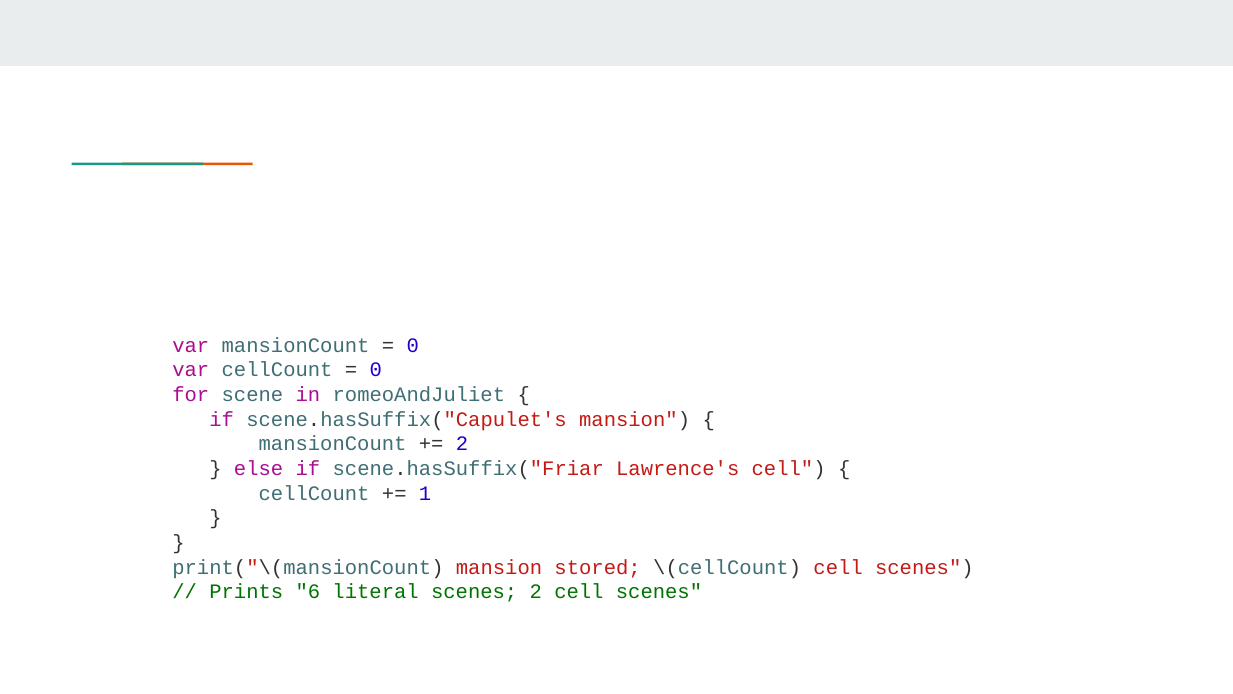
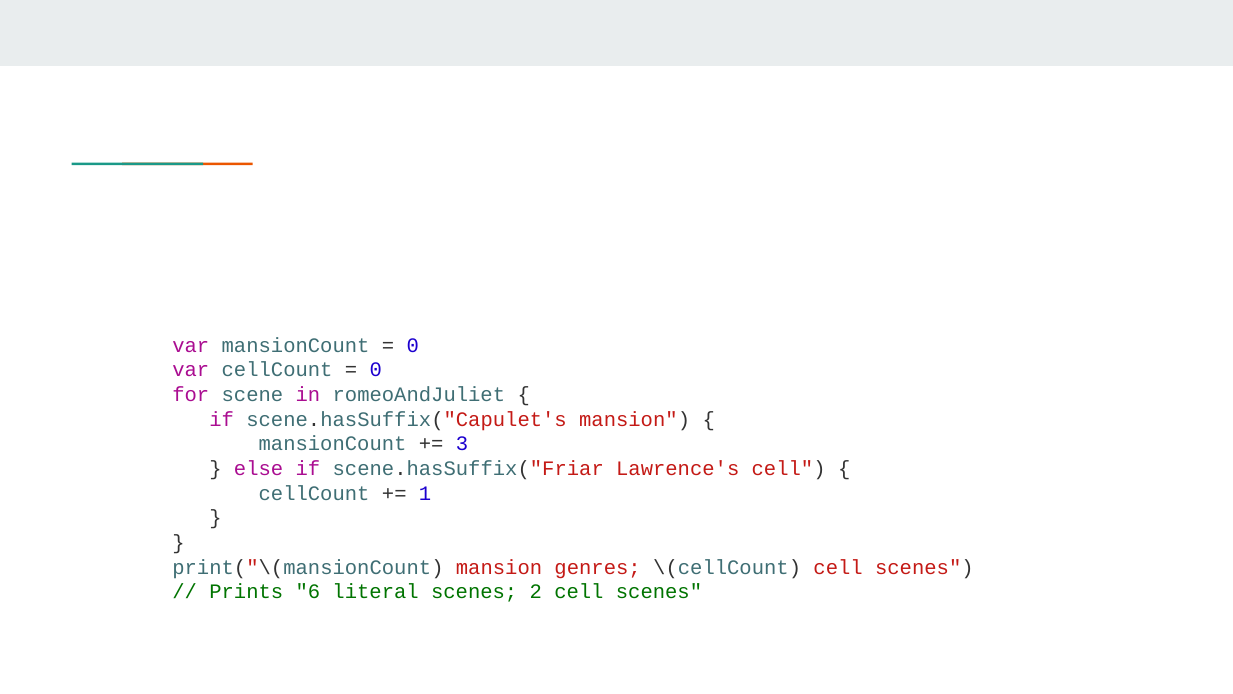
2: 2 -> 3 (462, 444)
stored: stored -> genres (598, 567)
